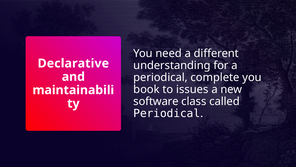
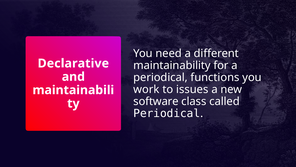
understanding: understanding -> maintainability (172, 65)
complete: complete -> functions (215, 77)
book: book -> work (146, 89)
